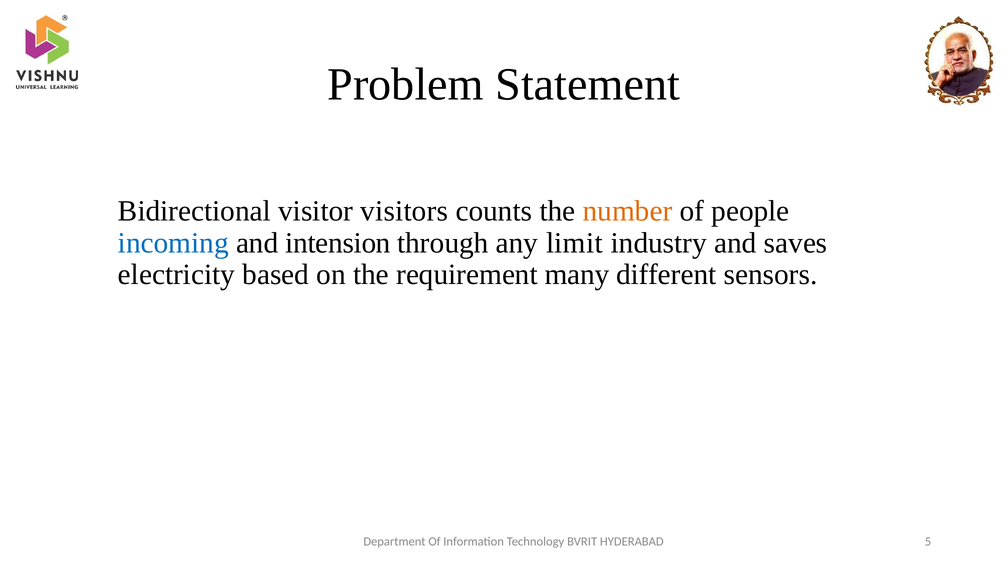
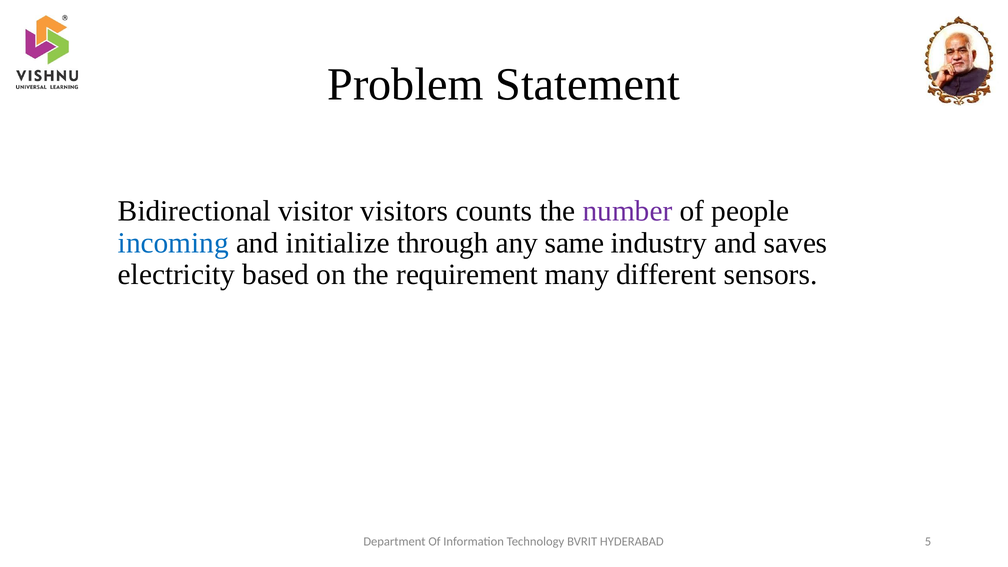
number colour: orange -> purple (627, 211)
intension: intension -> initialize (338, 243)
limit: limit -> same (575, 243)
